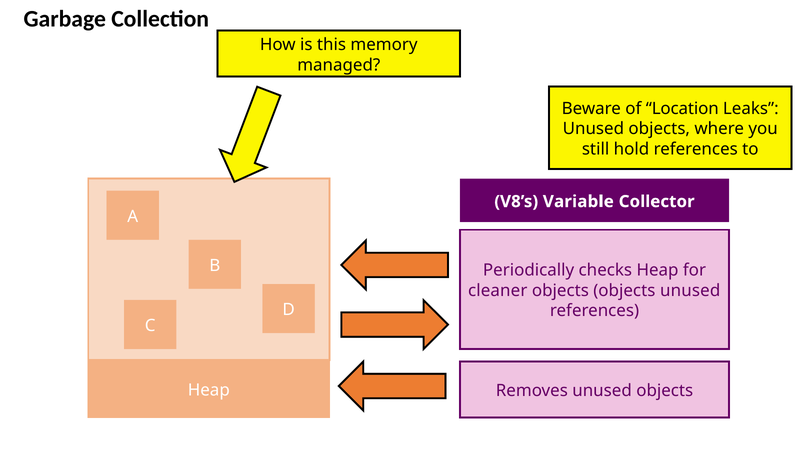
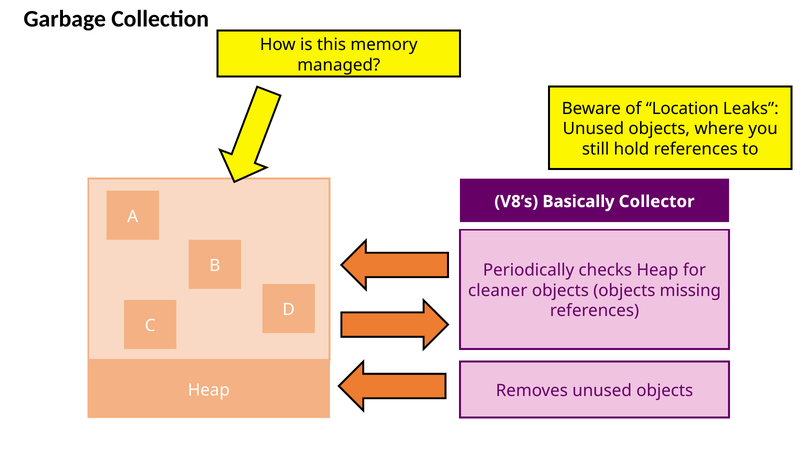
Variable: Variable -> Basically (578, 201)
objects unused: unused -> missing (690, 290)
